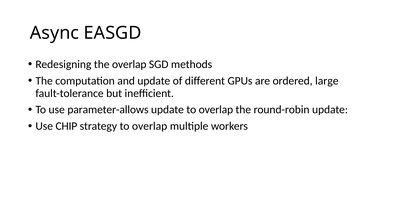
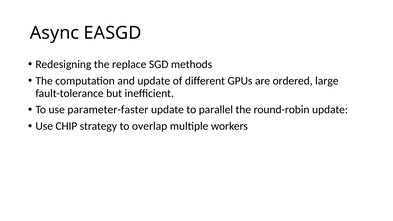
the overlap: overlap -> replace (129, 64)
parameter-allows: parameter-allows -> parameter-faster (108, 110)
update to overlap: overlap -> parallel (216, 110)
